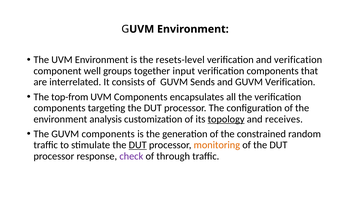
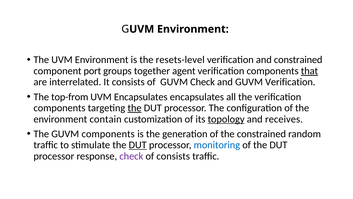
and verification: verification -> constrained (298, 60)
well: well -> port (92, 71)
input: input -> agent (184, 71)
that underline: none -> present (309, 71)
GUVM Sends: Sends -> Check (203, 82)
UVM Components: Components -> Encapsulates (141, 97)
the underline: none -> present (135, 108)
analysis: analysis -> contain (106, 119)
monitoring colour: orange -> blue (217, 145)
of through: through -> consists (173, 156)
